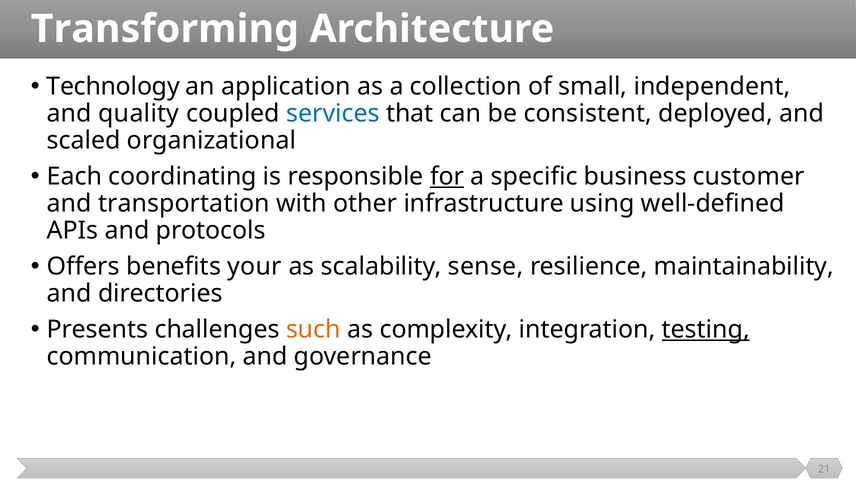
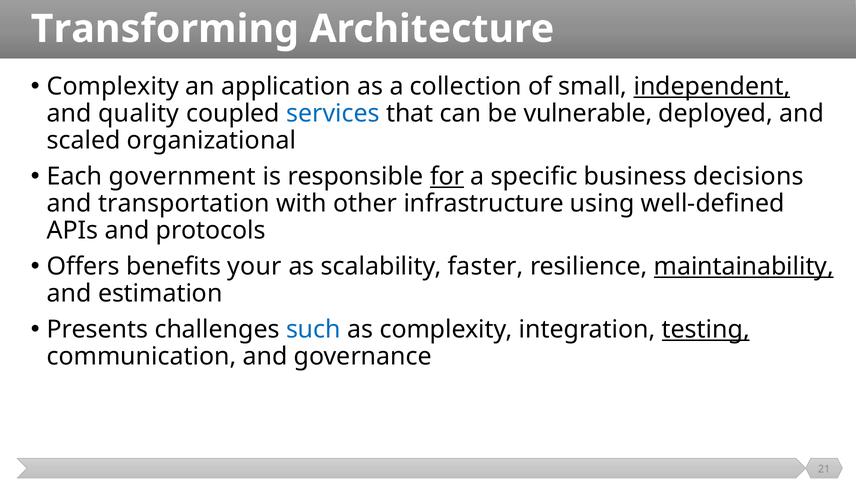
Technology: Technology -> Complexity (113, 86)
independent underline: none -> present (712, 86)
consistent: consistent -> vulnerable (588, 113)
coordinating: coordinating -> government (182, 176)
customer: customer -> decisions (749, 176)
sense: sense -> faster (486, 266)
maintainability underline: none -> present (744, 266)
directories: directories -> estimation (160, 293)
such colour: orange -> blue (313, 329)
